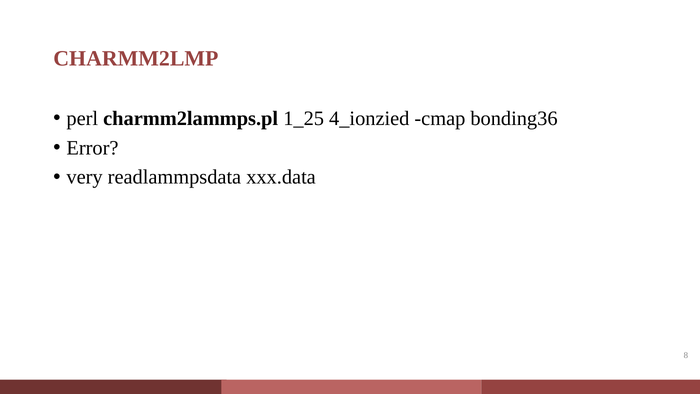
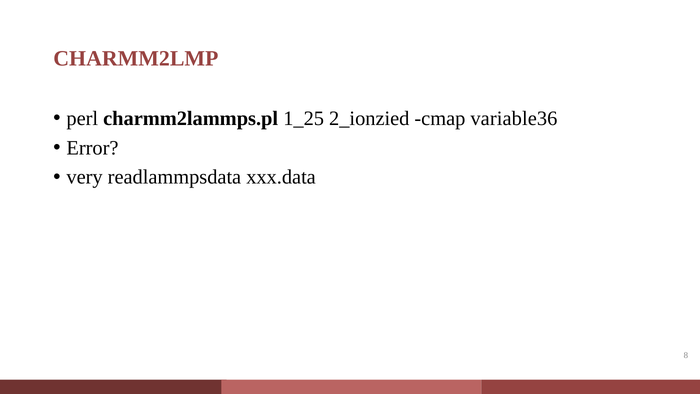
4_ionzied: 4_ionzied -> 2_ionzied (369, 118)
bonding36: bonding36 -> variable36 (514, 118)
